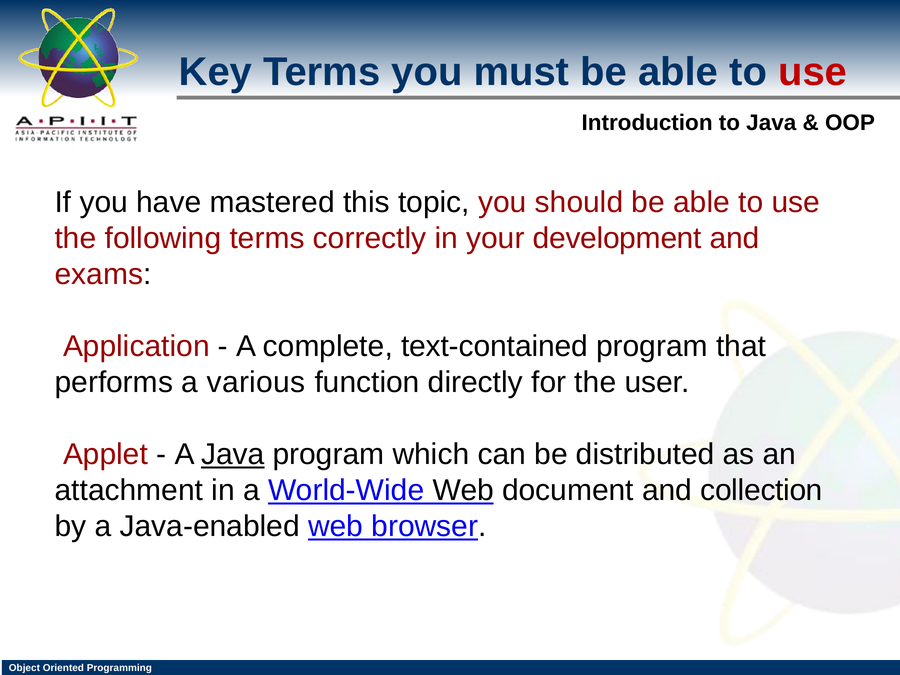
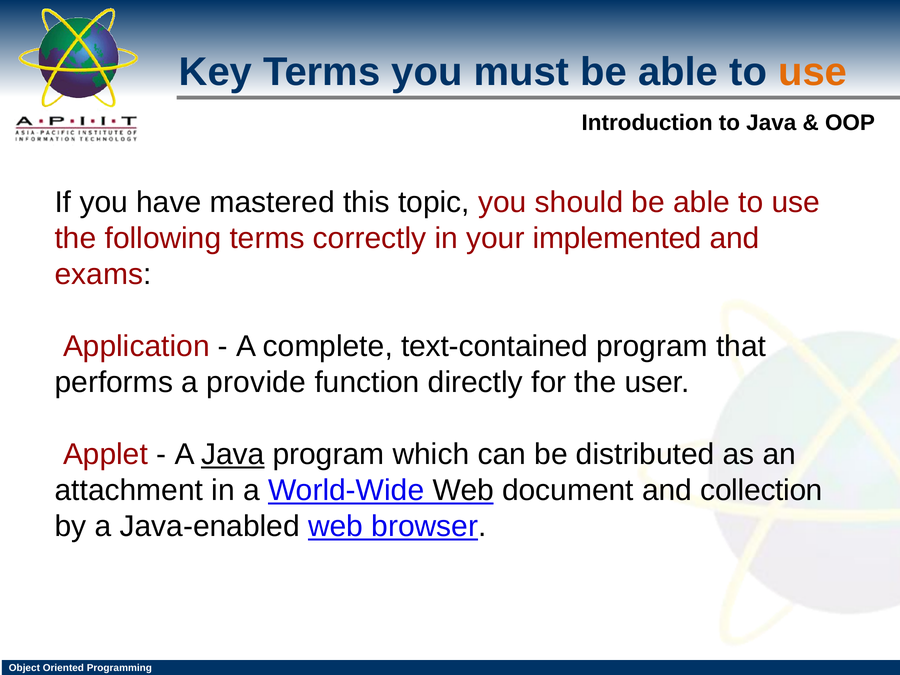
use colour: red -> orange (813, 72)
development: development -> implemented (617, 238)
various: various -> provide (256, 382)
